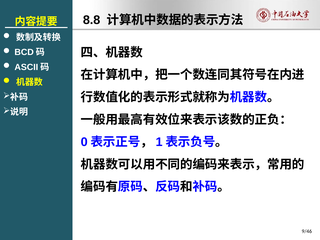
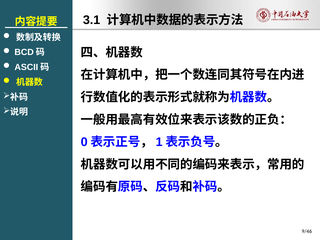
8.8: 8.8 -> 3.1 (92, 20)
